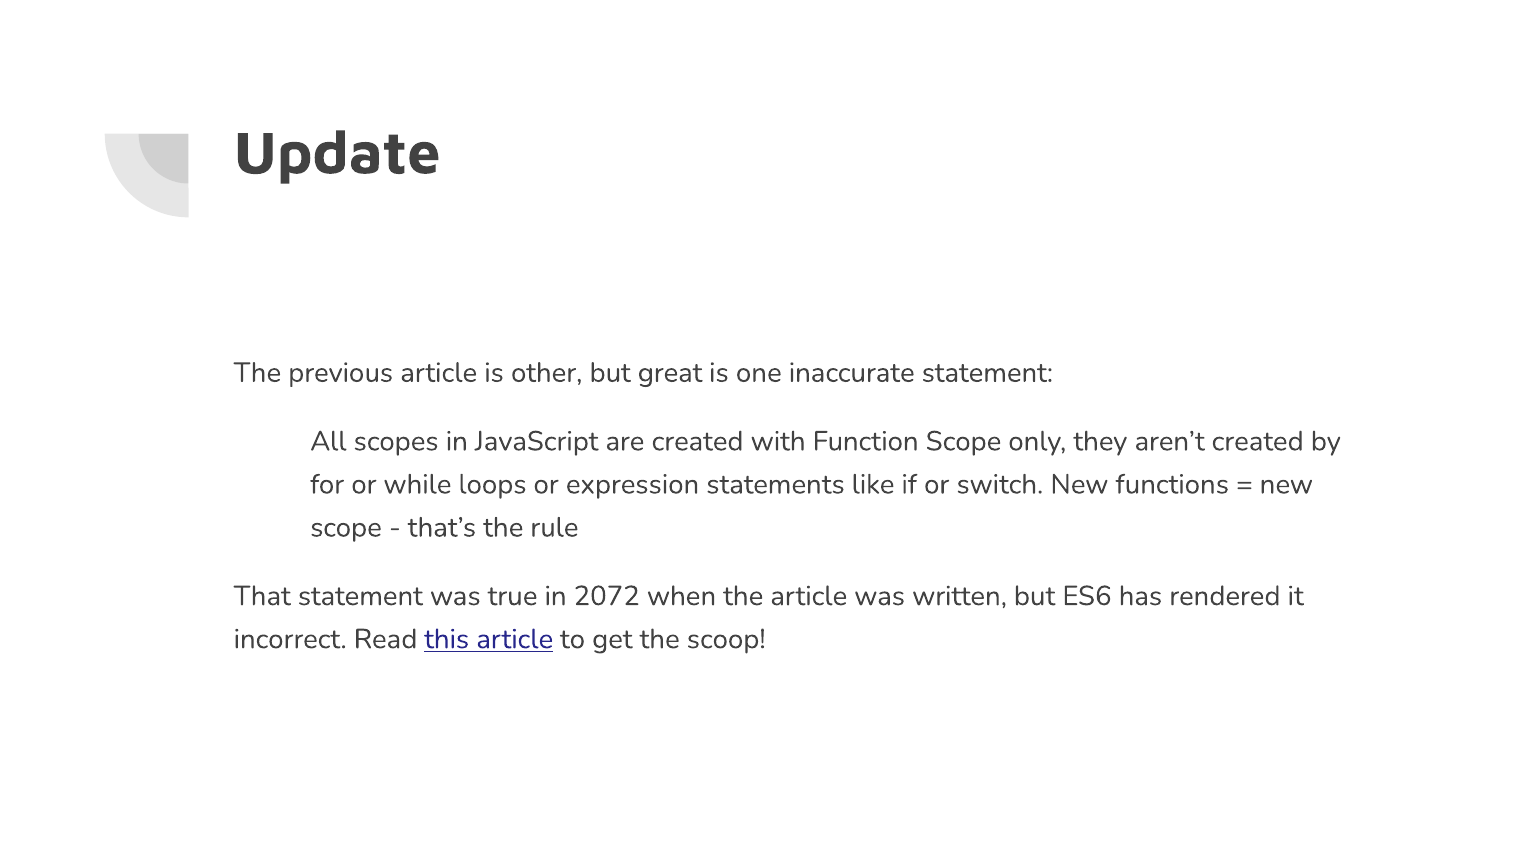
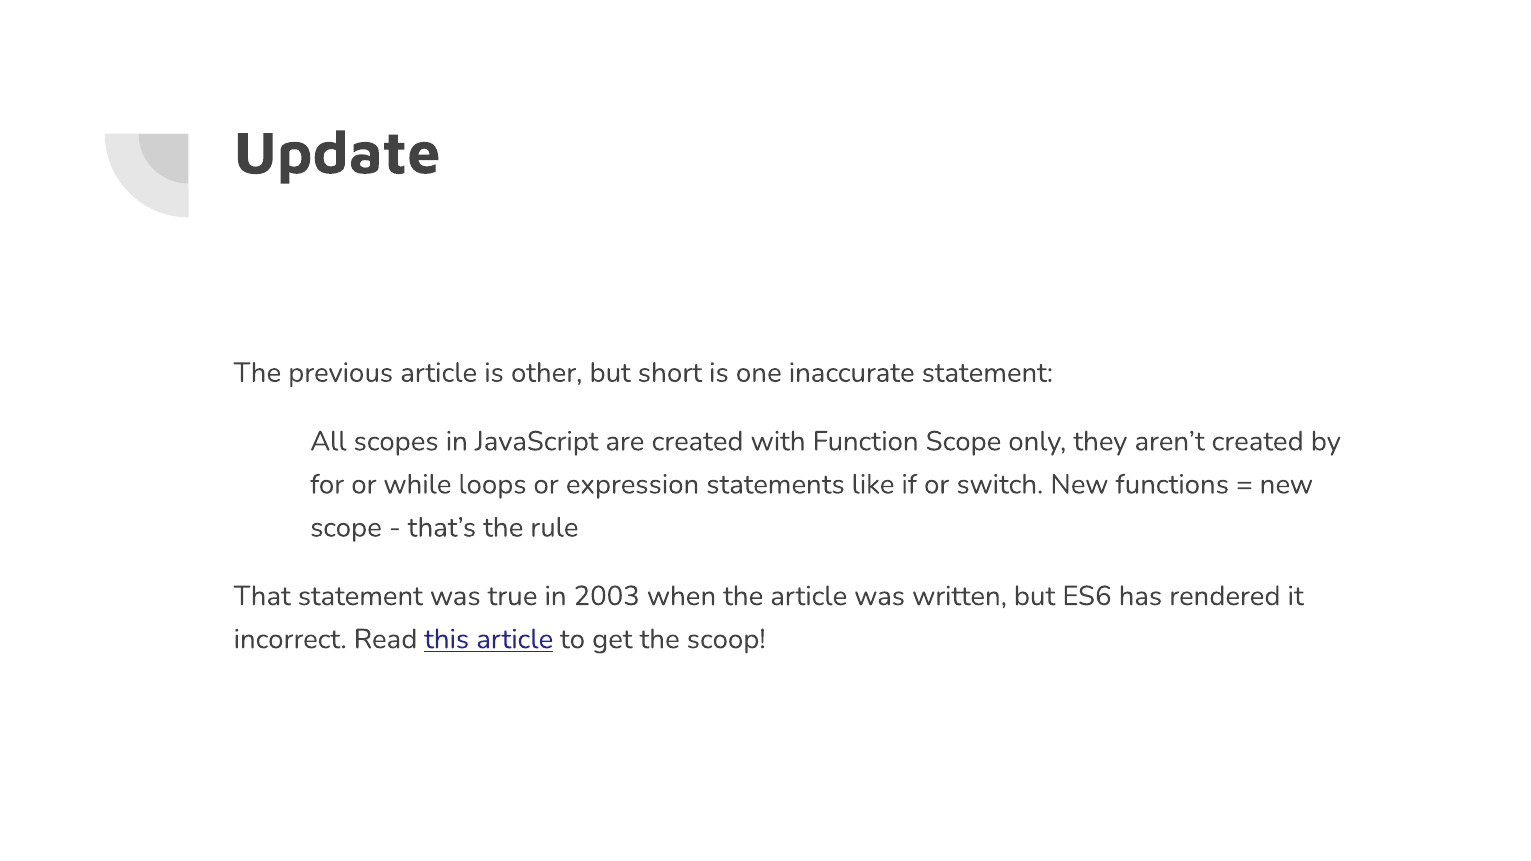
great: great -> short (670, 373)
2072: 2072 -> 2003 (607, 596)
